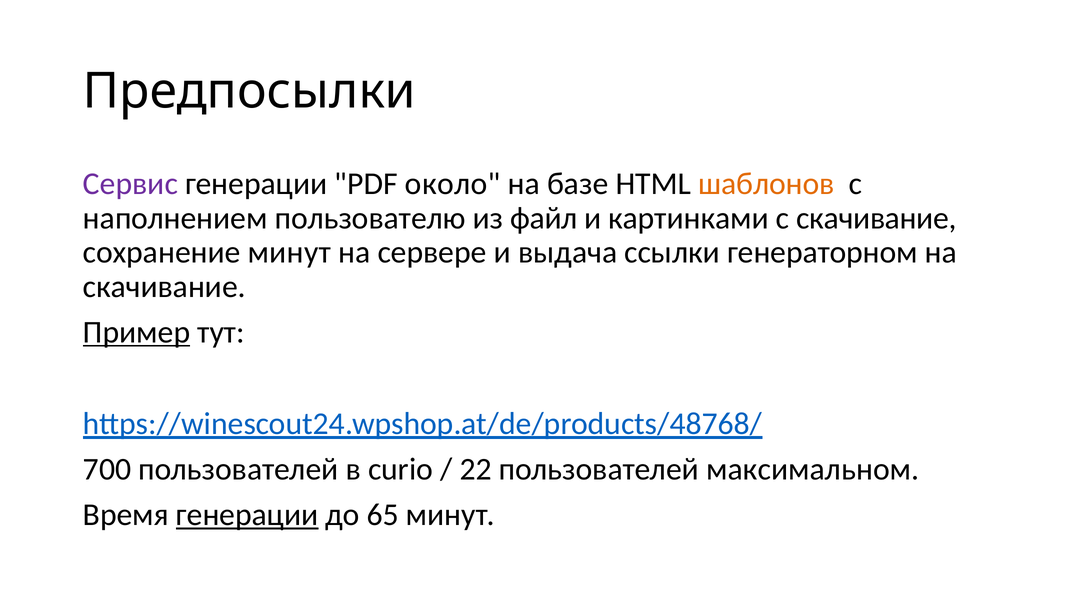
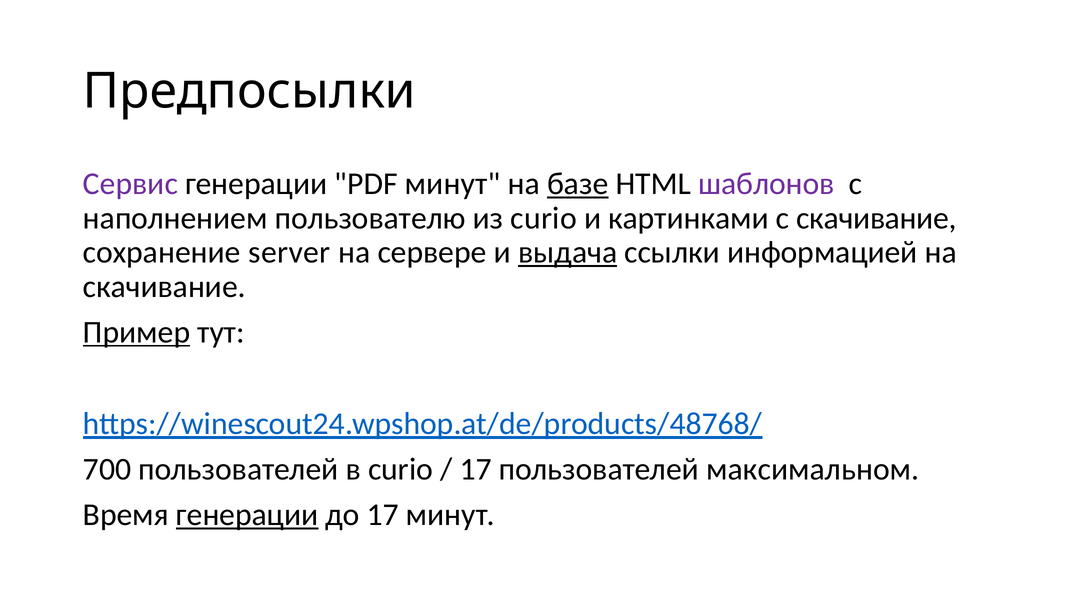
PDF около: около -> минут (453, 184)
базе underline: none -> present (578, 184)
шаблонов colour: orange -> purple (766, 184)
из файл: файл -> curio (544, 218)
сохранение минут: минут -> server (289, 252)
выдача underline: none -> present (568, 252)
генераторном: генераторном -> информацией (822, 252)
22: 22 -> 17 (476, 469)
до 65: 65 -> 17 (383, 515)
